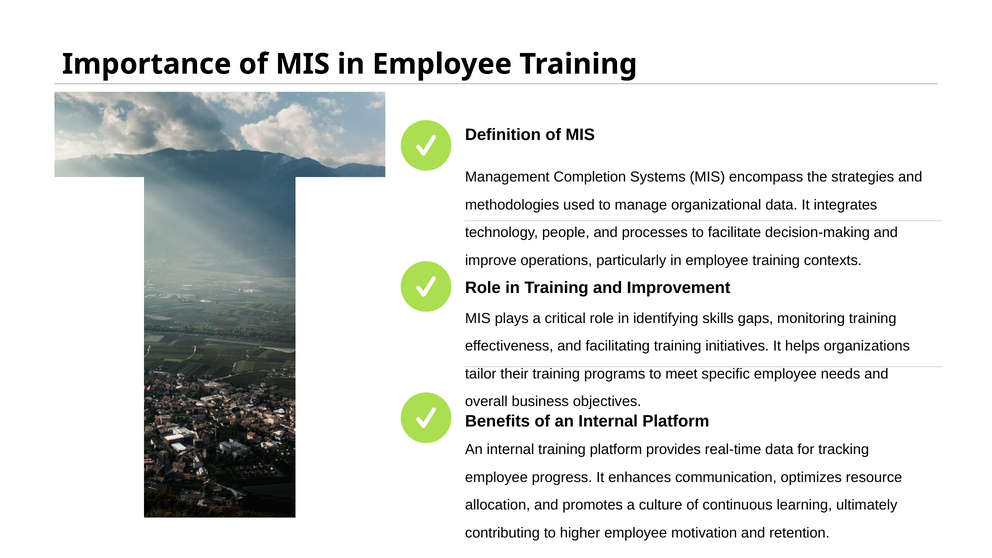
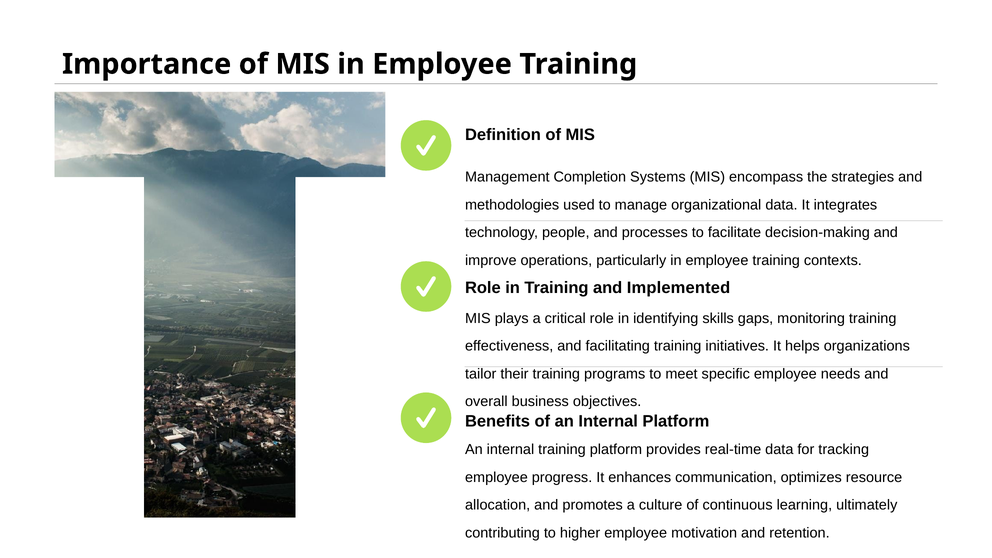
Improvement: Improvement -> Implemented (679, 288)
